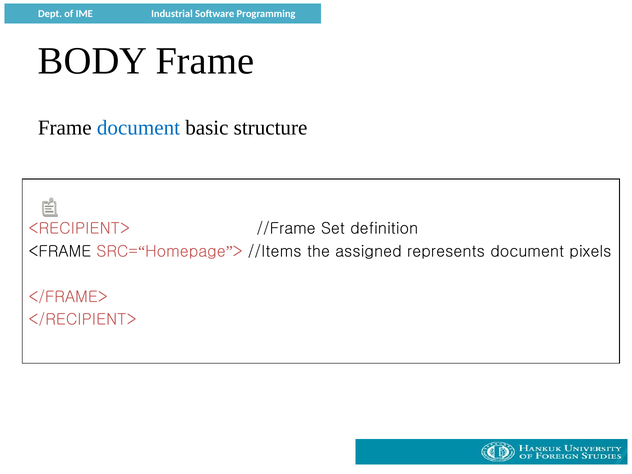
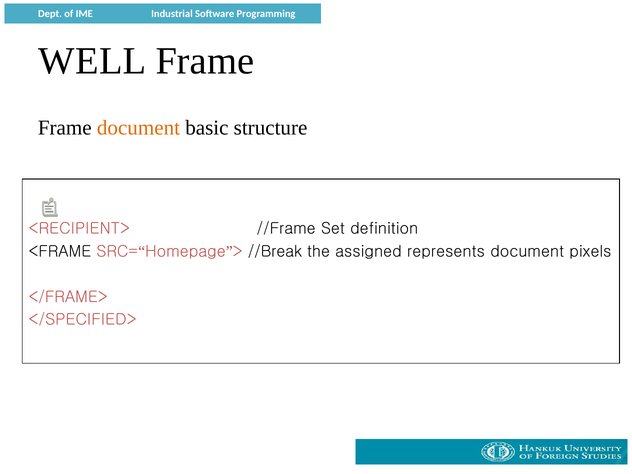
BODY: BODY -> WELL (92, 61)
document colour: blue -> orange (138, 128)
//Items: //Items -> //Break (275, 251)
</RECIPIENT>: </RECIPIENT> -> </SPECIFIED> (83, 320)
